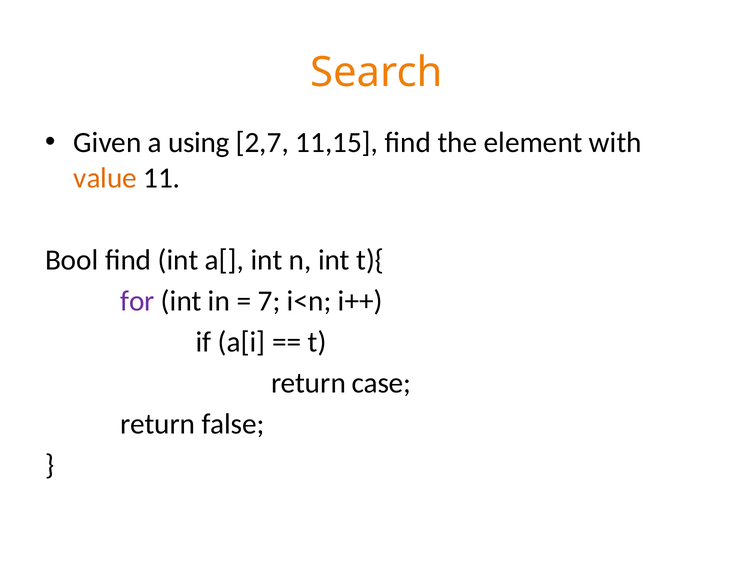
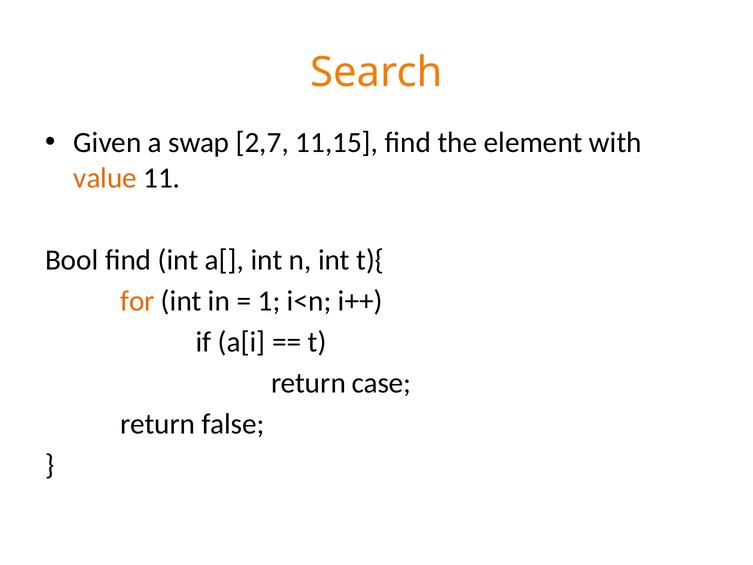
using: using -> swap (199, 143)
for colour: purple -> orange (138, 301)
7: 7 -> 1 (269, 301)
